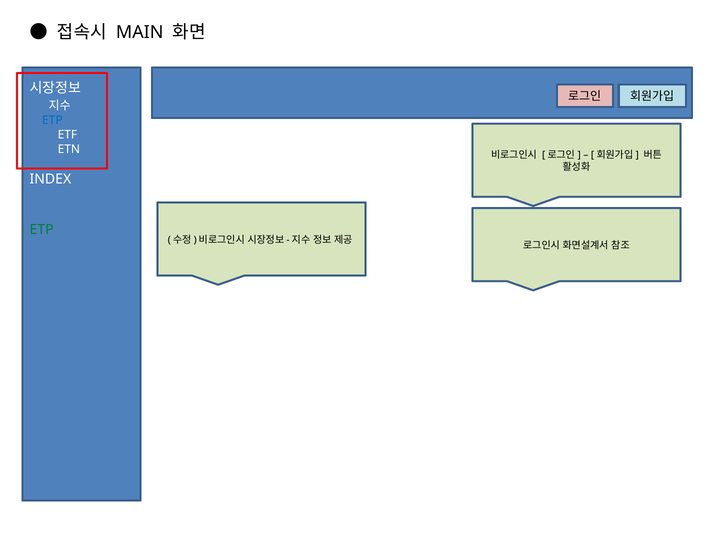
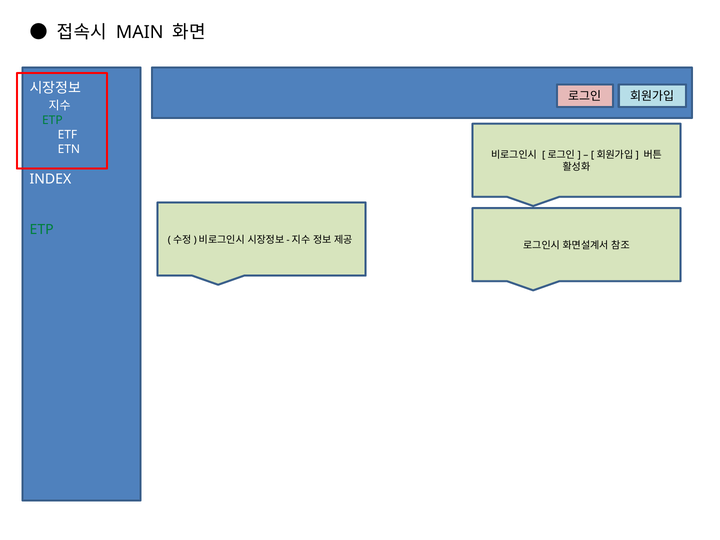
ETP colour: blue -> green (52, 120)
